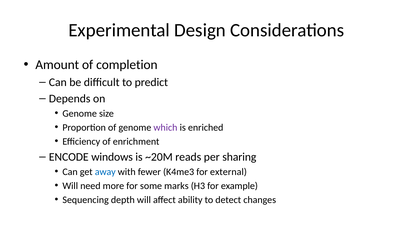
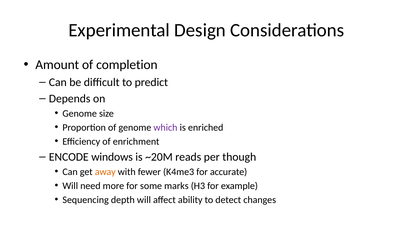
sharing: sharing -> though (239, 156)
away colour: blue -> orange (105, 171)
external: external -> accurate (229, 171)
